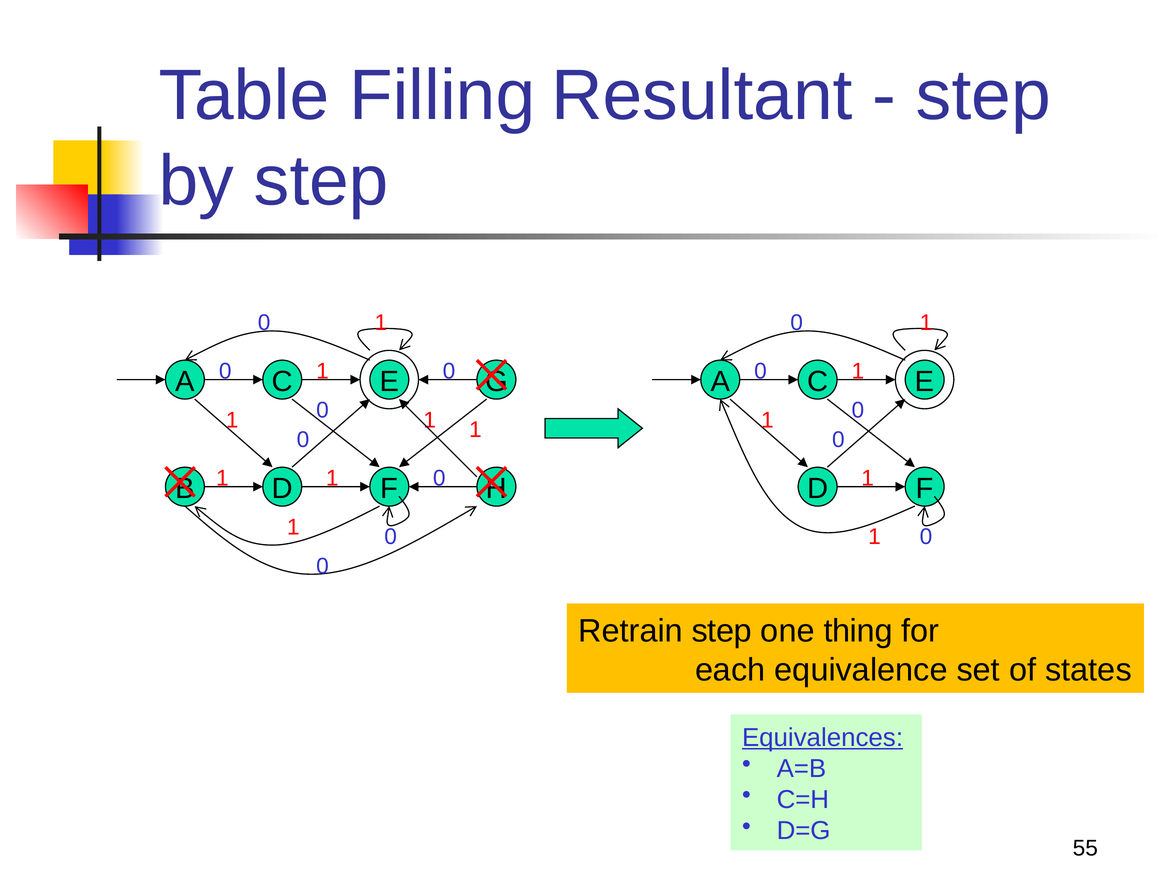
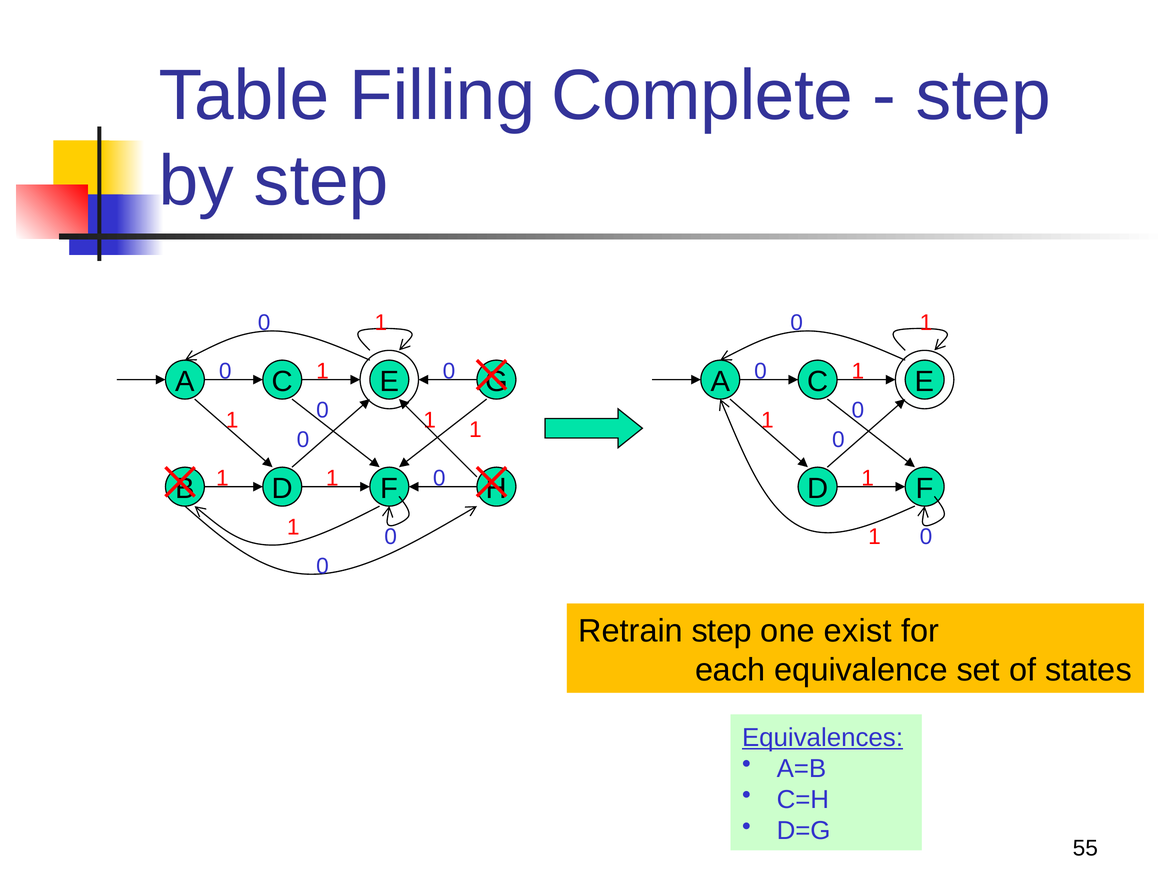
Resultant: Resultant -> Complete (702, 96)
thing: thing -> exist (858, 631)
